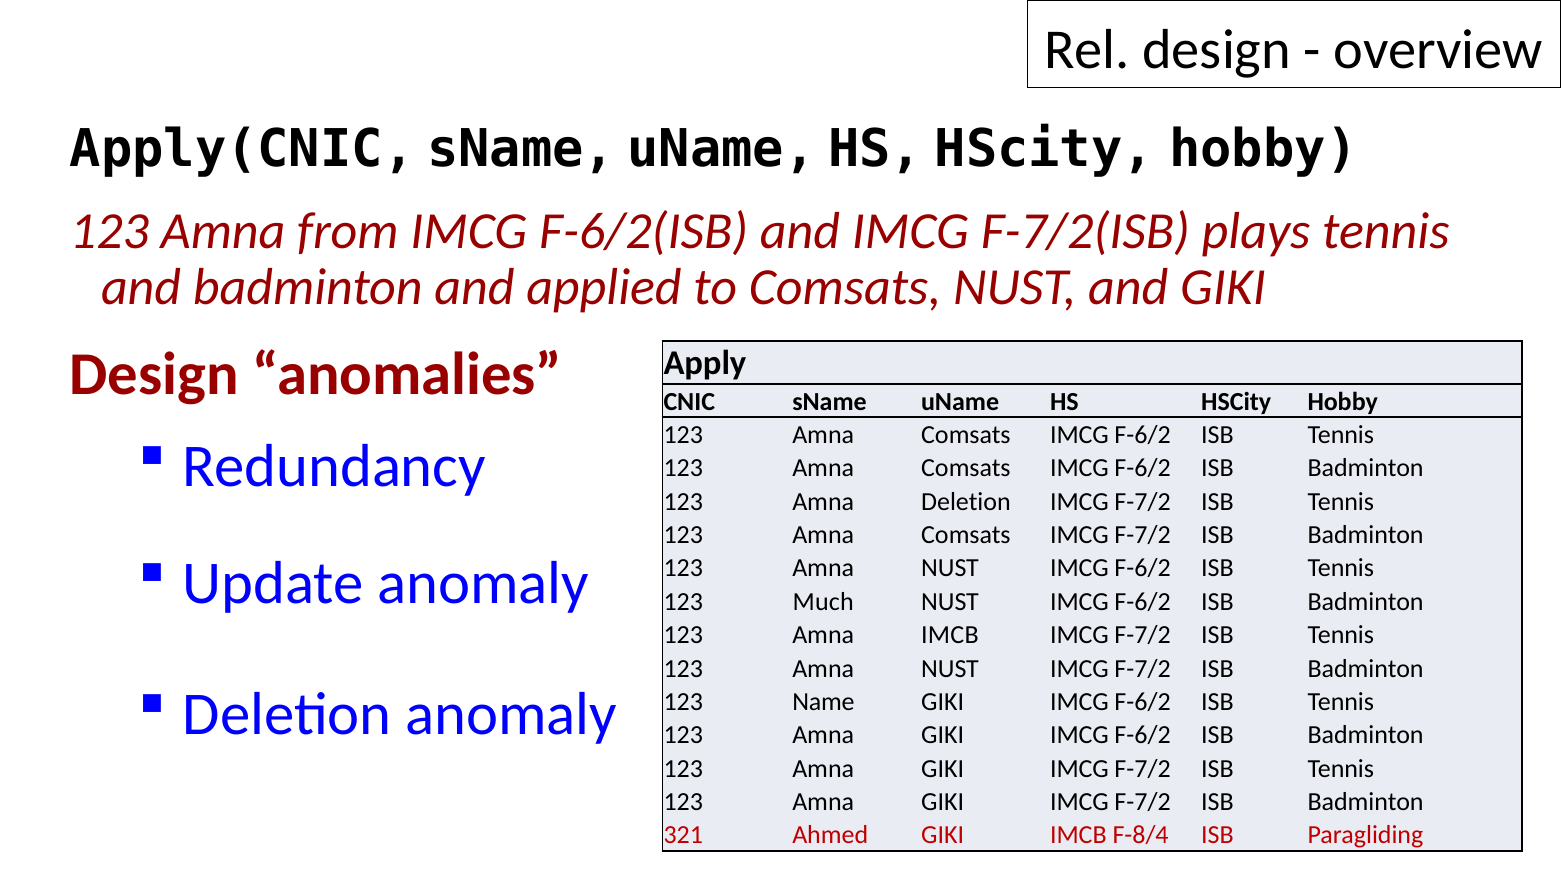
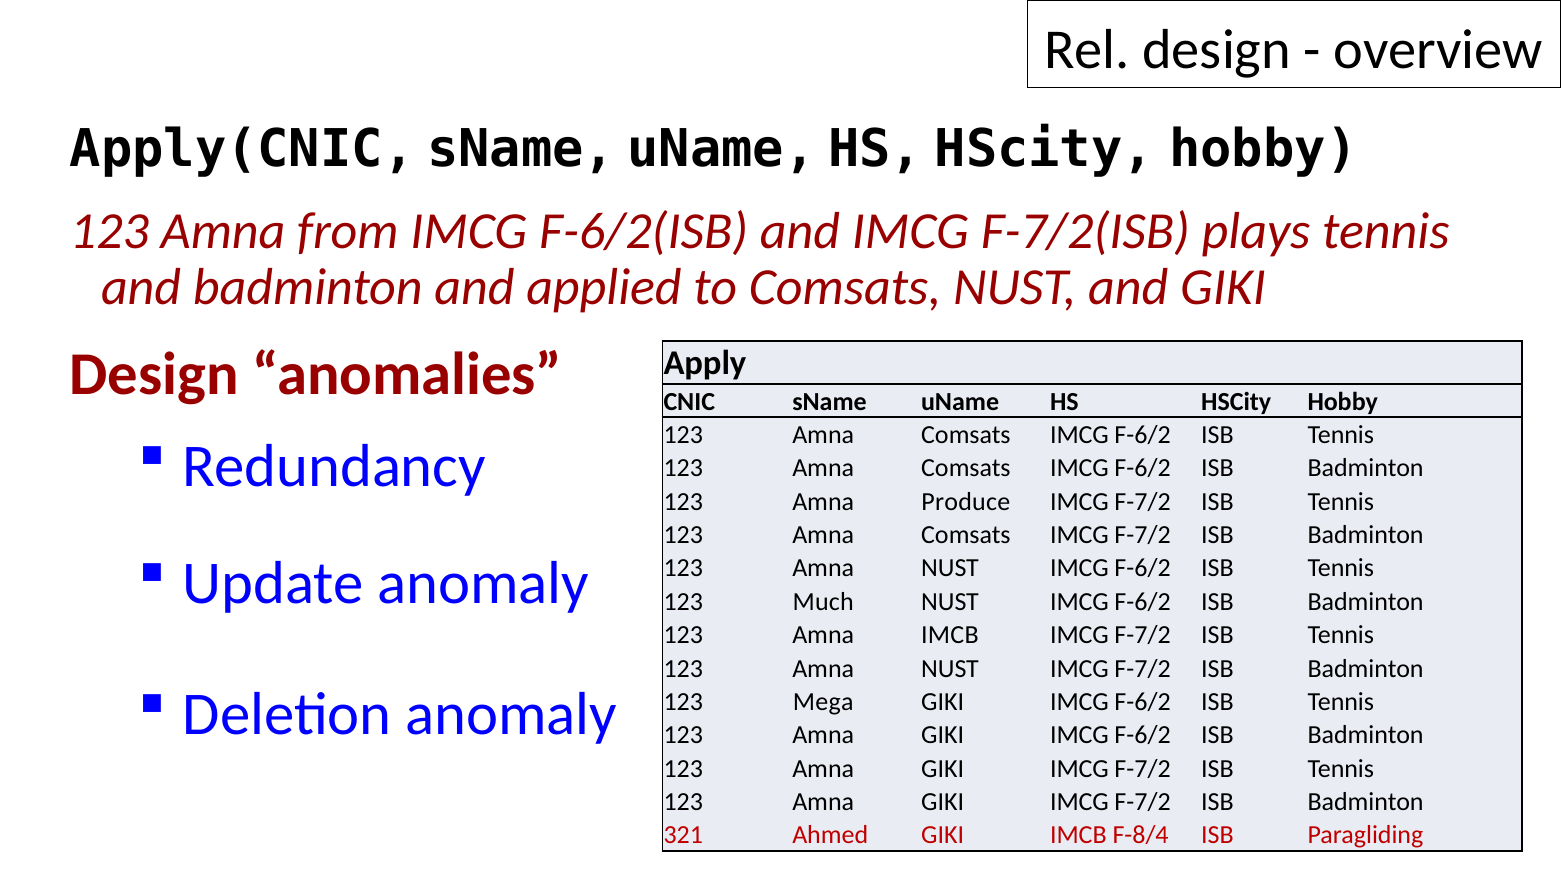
Amna Deletion: Deletion -> Produce (966, 502)
Name: Name -> Mega (823, 702)
